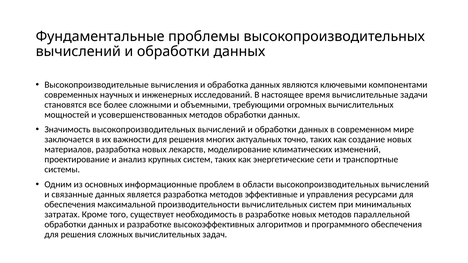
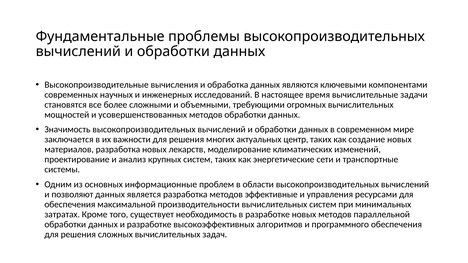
точно: точно -> центр (296, 140)
связанные: связанные -> позволяют (72, 195)
